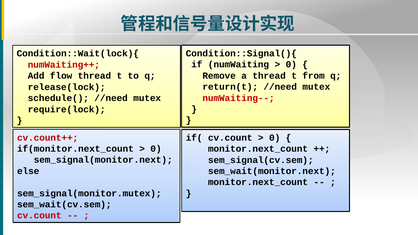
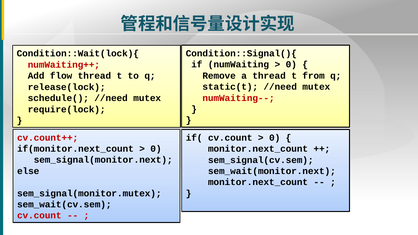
return(t: return(t -> static(t (230, 87)
